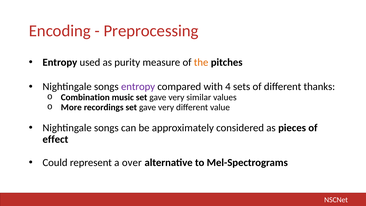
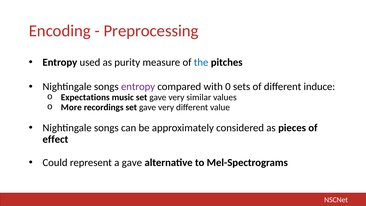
the colour: orange -> blue (201, 62)
4: 4 -> 0 (228, 87)
thanks: thanks -> induce (319, 87)
Combination: Combination -> Expectations (85, 97)
a over: over -> gave (132, 162)
